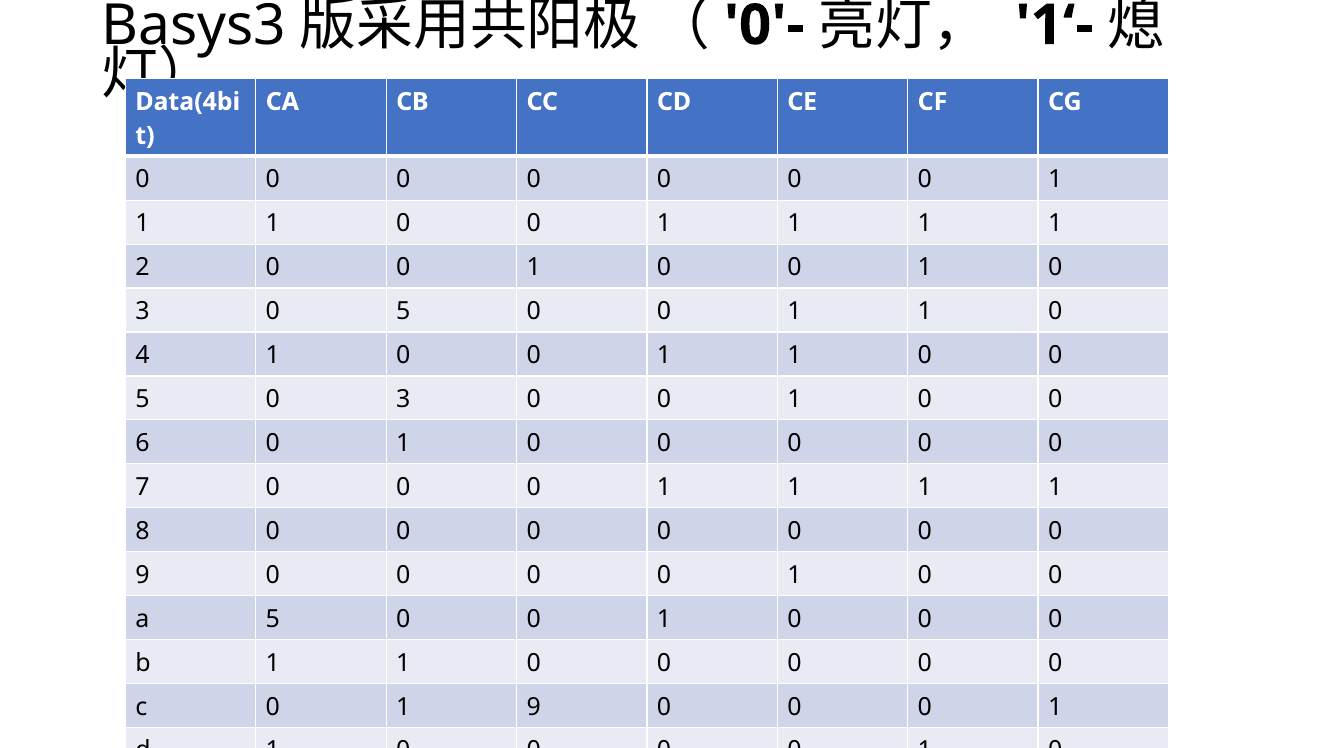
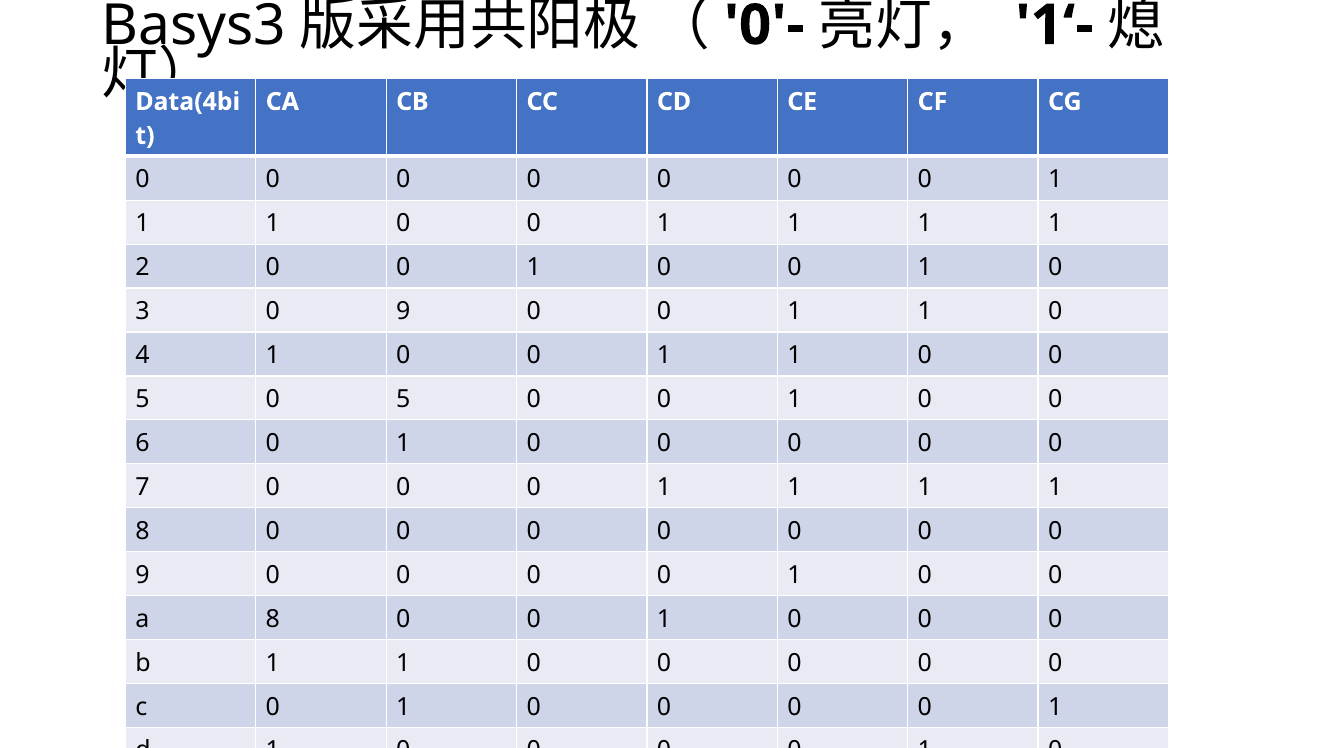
3 0 5: 5 -> 9 (403, 311)
5 0 3: 3 -> 5 (403, 399)
a 5: 5 -> 8 (273, 619)
c 0 1 9: 9 -> 0 (534, 707)
